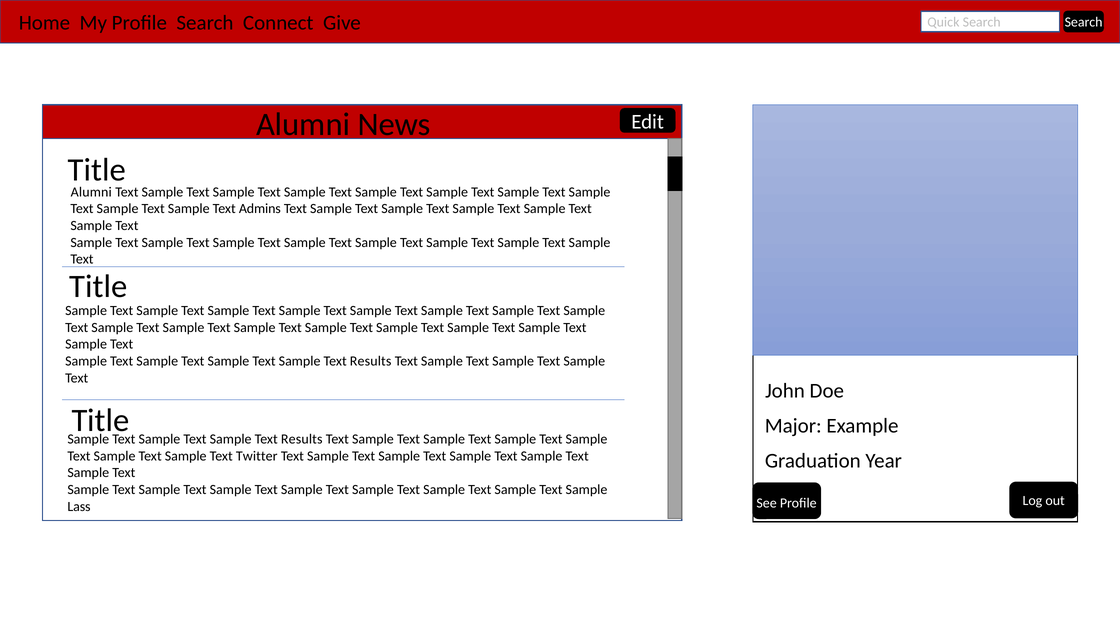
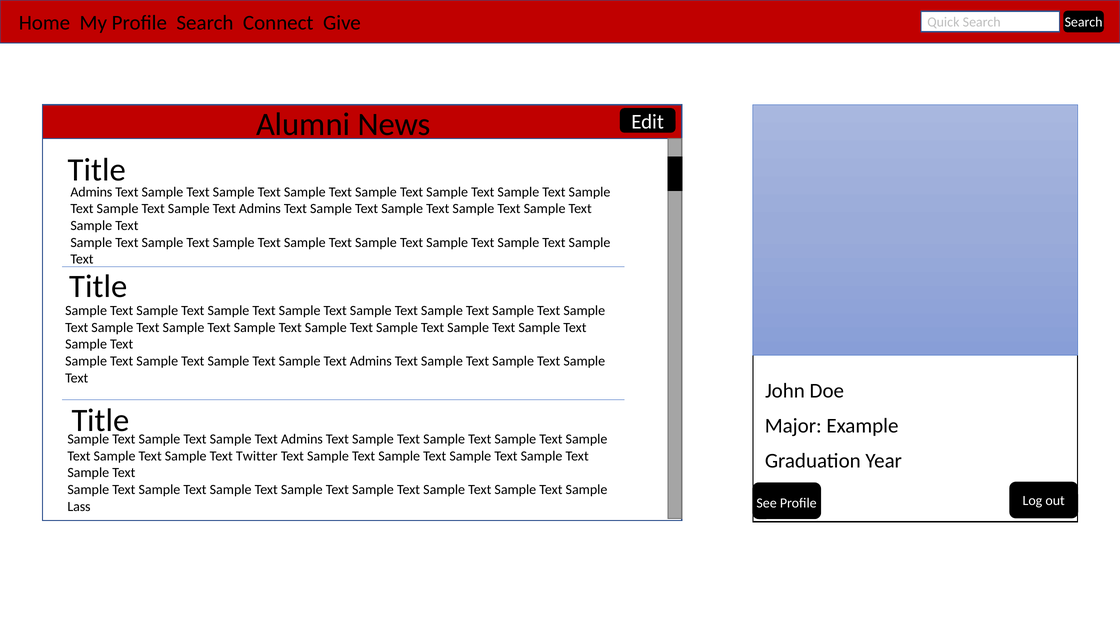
Alumni: Alumni -> Admins (91, 192)
Results: Results -> Admins (371, 361)
Results: Results -> Admins (302, 439)
